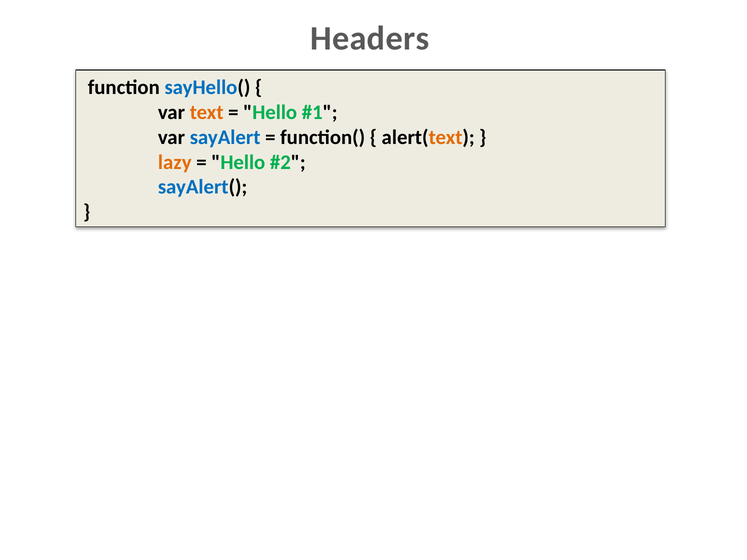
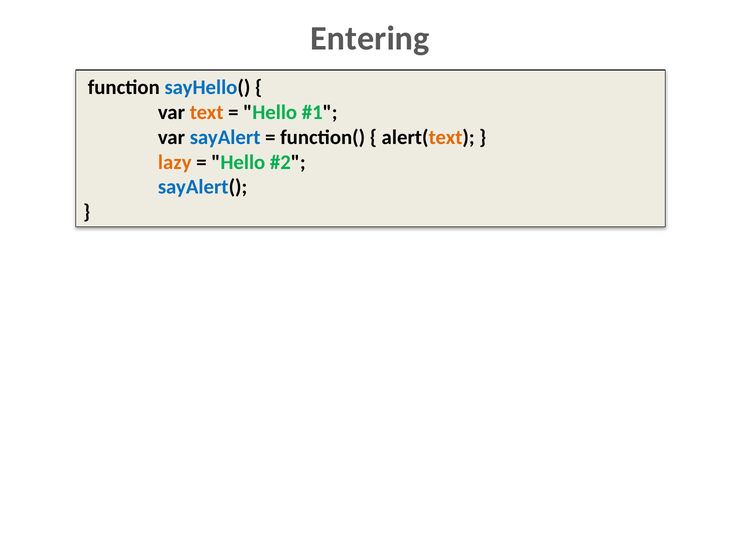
Headers: Headers -> Entering (370, 38)
